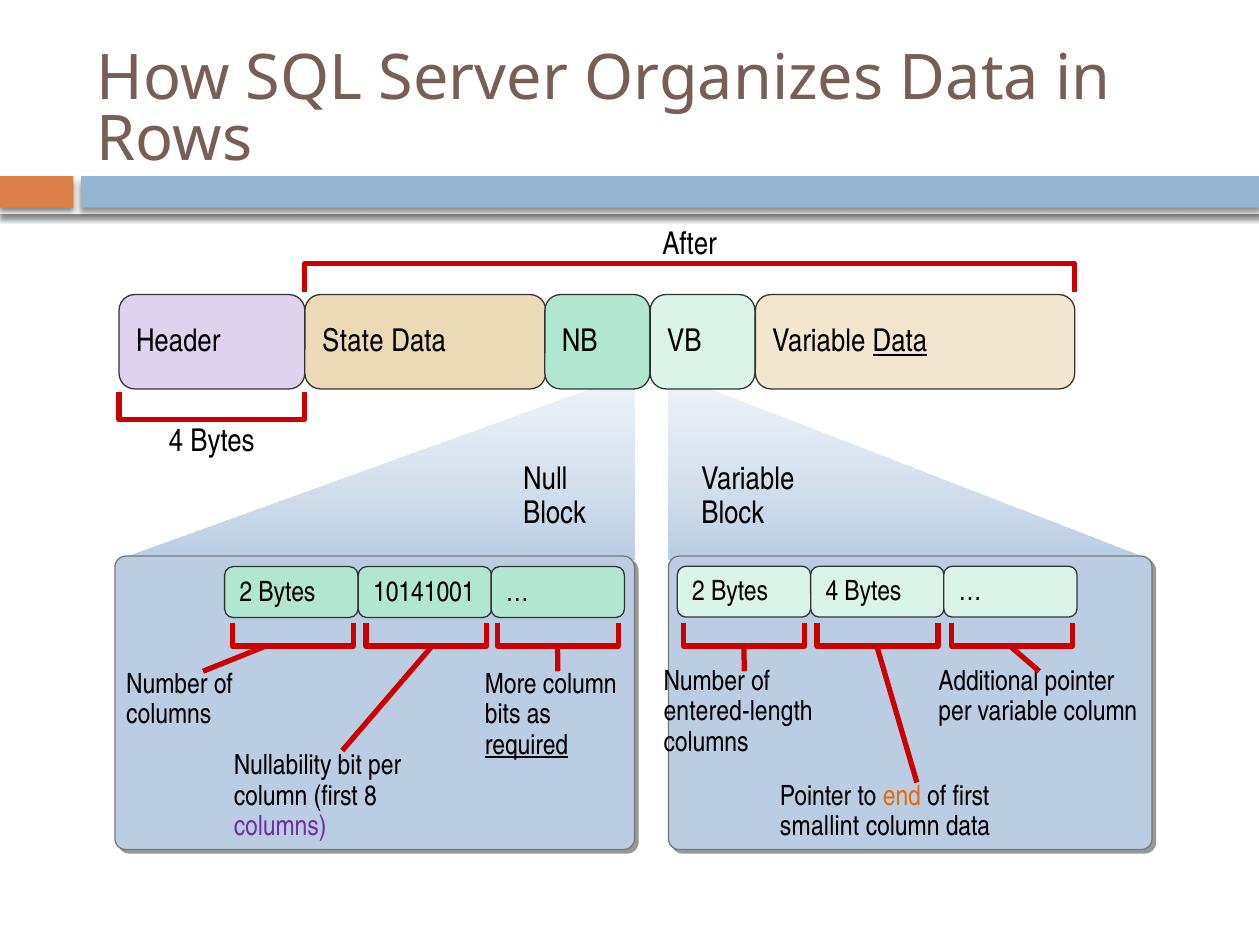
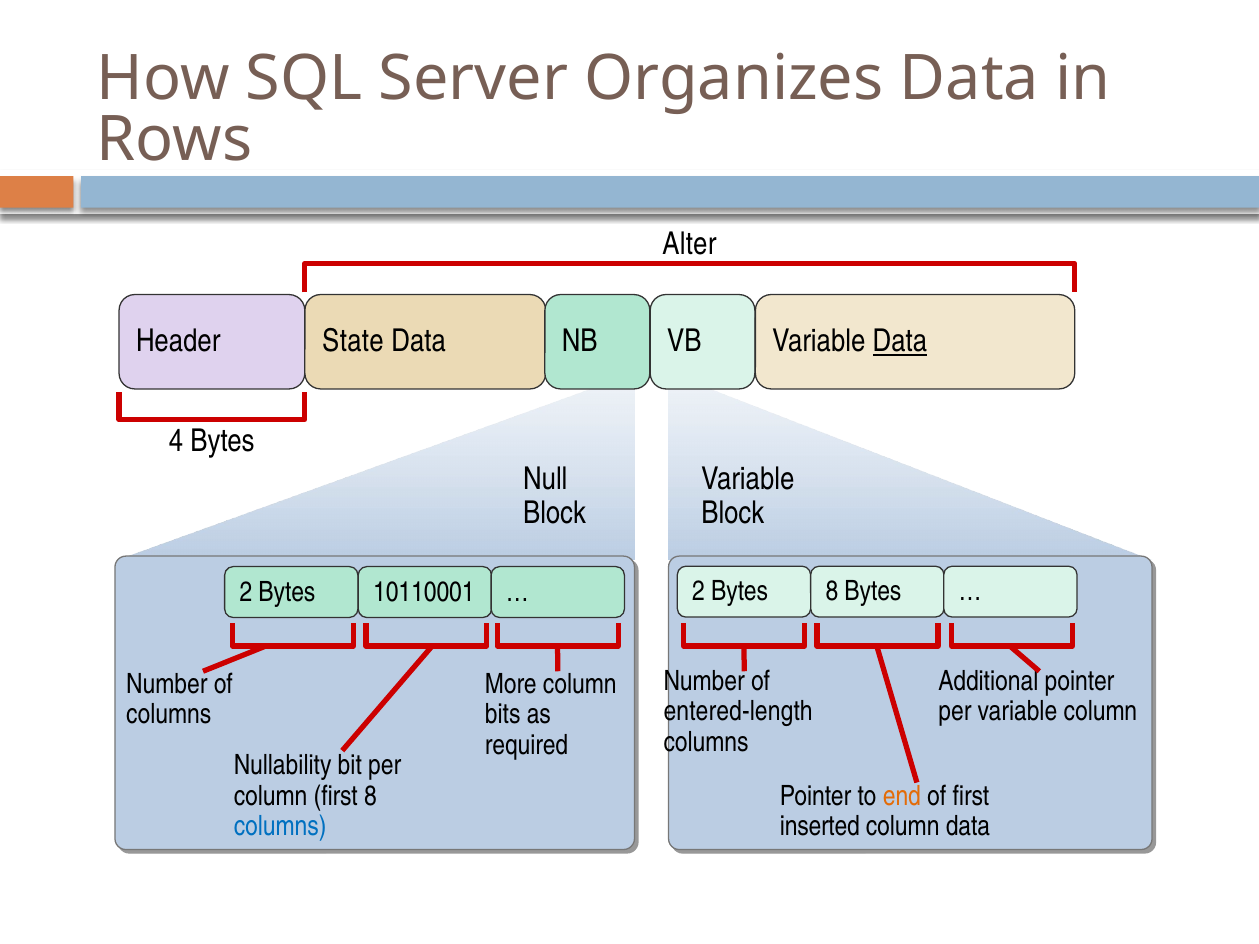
After: After -> Alter (689, 244)
Bytes 4: 4 -> 8 (832, 592)
10141001: 10141001 -> 10110001 (424, 592)
required underline: present -> none (527, 745)
columns colour: purple -> blue (280, 826)
smallint: smallint -> inserted (820, 826)
